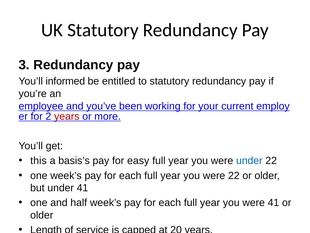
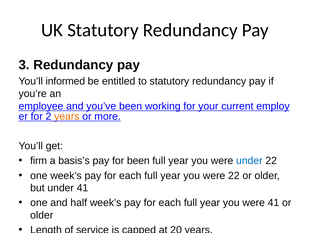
years colour: red -> orange (67, 116)
this: this -> firm (39, 160)
for easy: easy -> been (138, 160)
